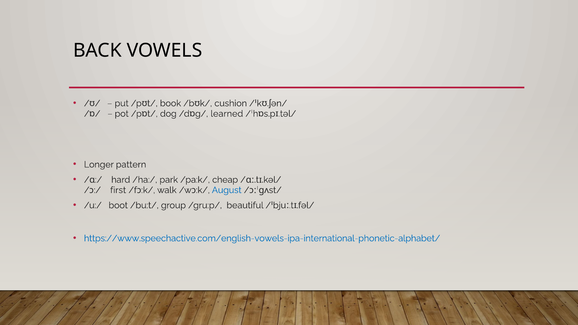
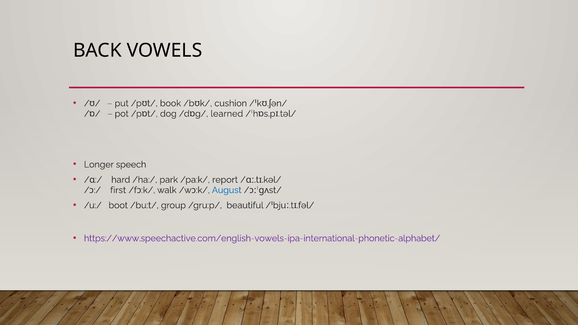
pattern: pattern -> speech (131, 165)
cheap: cheap -> report (225, 180)
https://www.speechactive.com/english-vowels-ipa-international-phonetic-alphabet/ colour: blue -> purple (262, 238)
